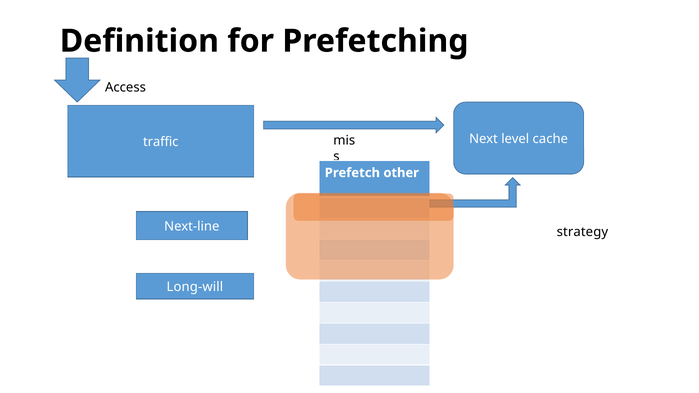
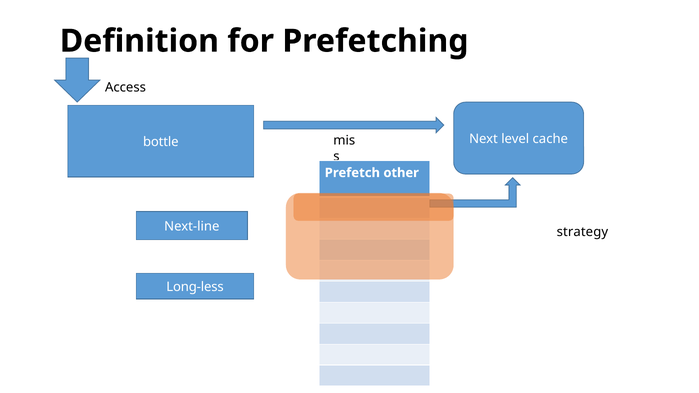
traffic: traffic -> bottle (161, 142)
Long-will: Long-will -> Long-less (195, 287)
